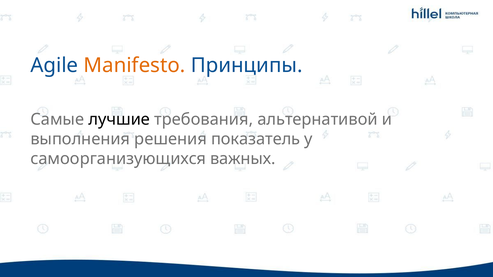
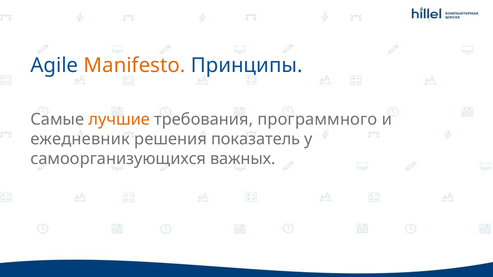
лучшие colour: black -> orange (119, 119)
альтернативой: альтернативой -> программного (317, 119)
выполнения: выполнения -> ежедневник (80, 139)
